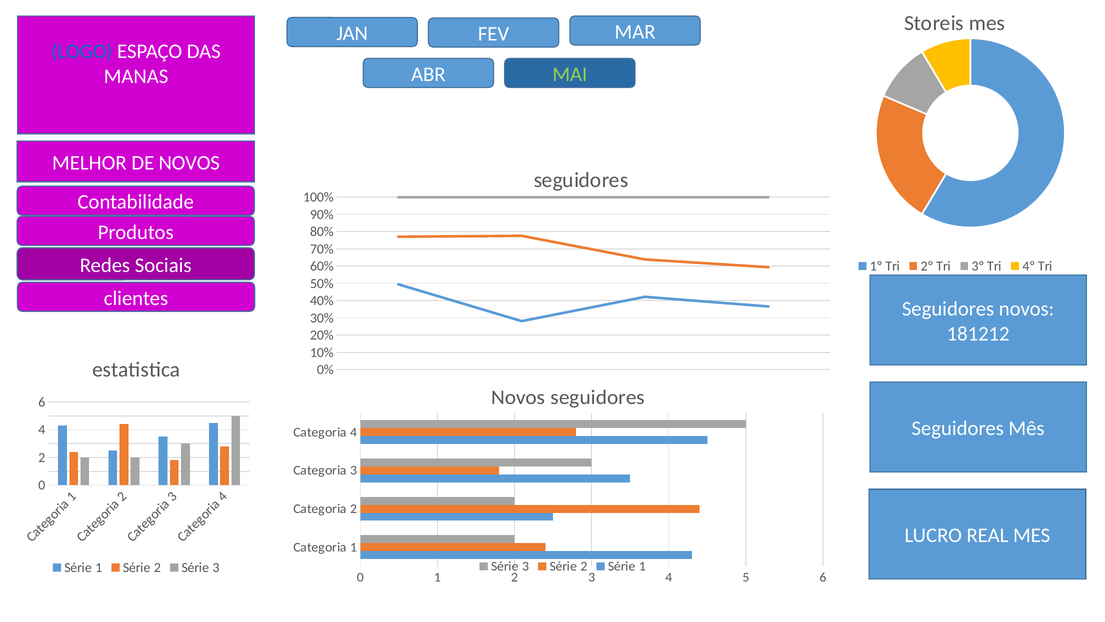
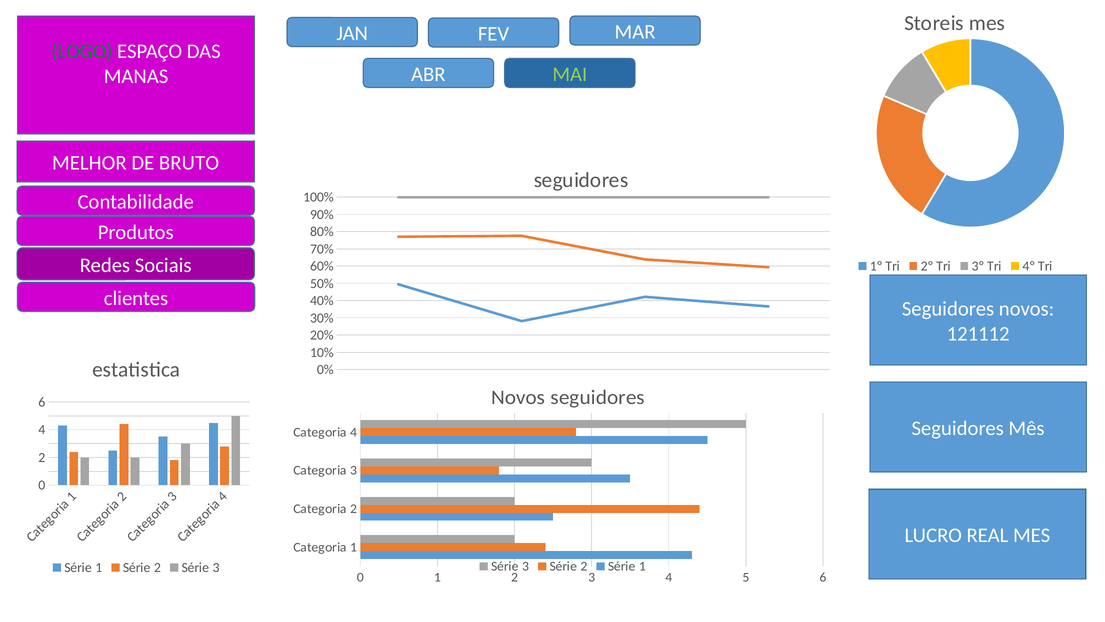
LOGO colour: blue -> green (82, 51)
DE NOVOS: NOVOS -> BRUTO (189, 163)
181212: 181212 -> 121112 (978, 334)
